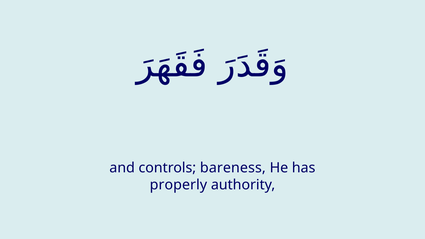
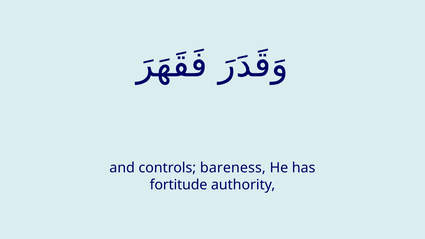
properly: properly -> fortitude (179, 185)
